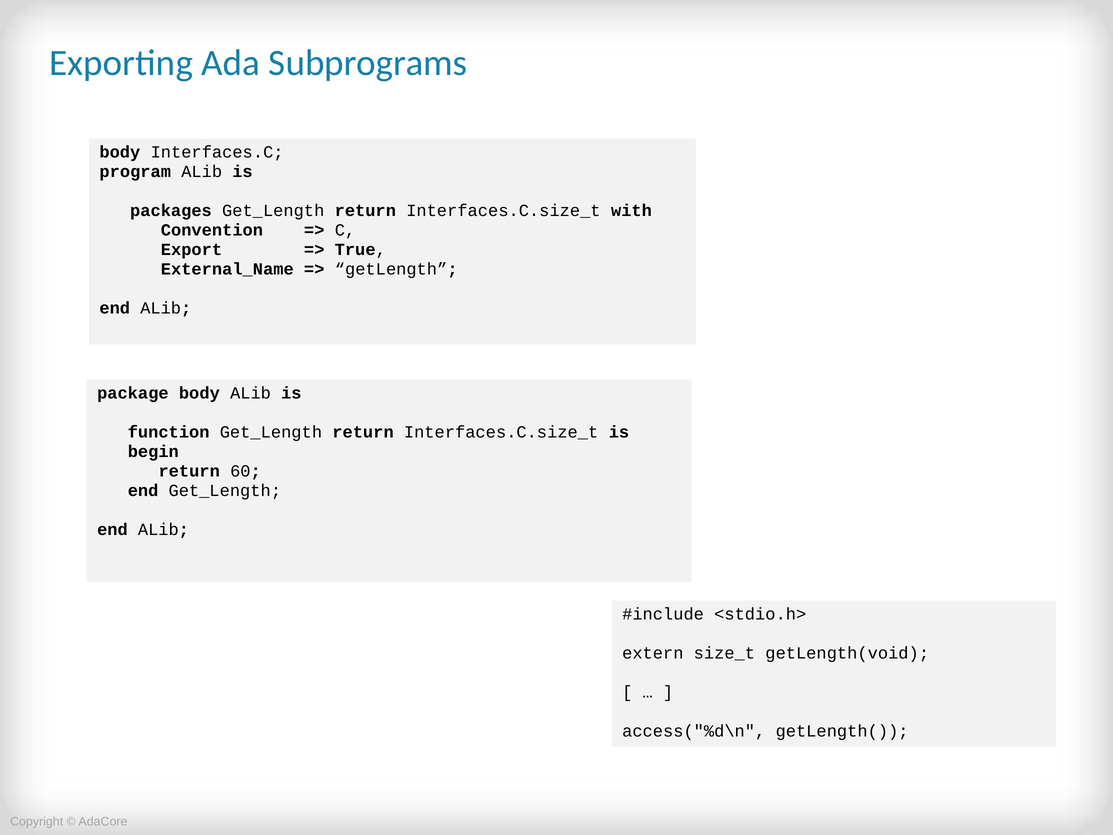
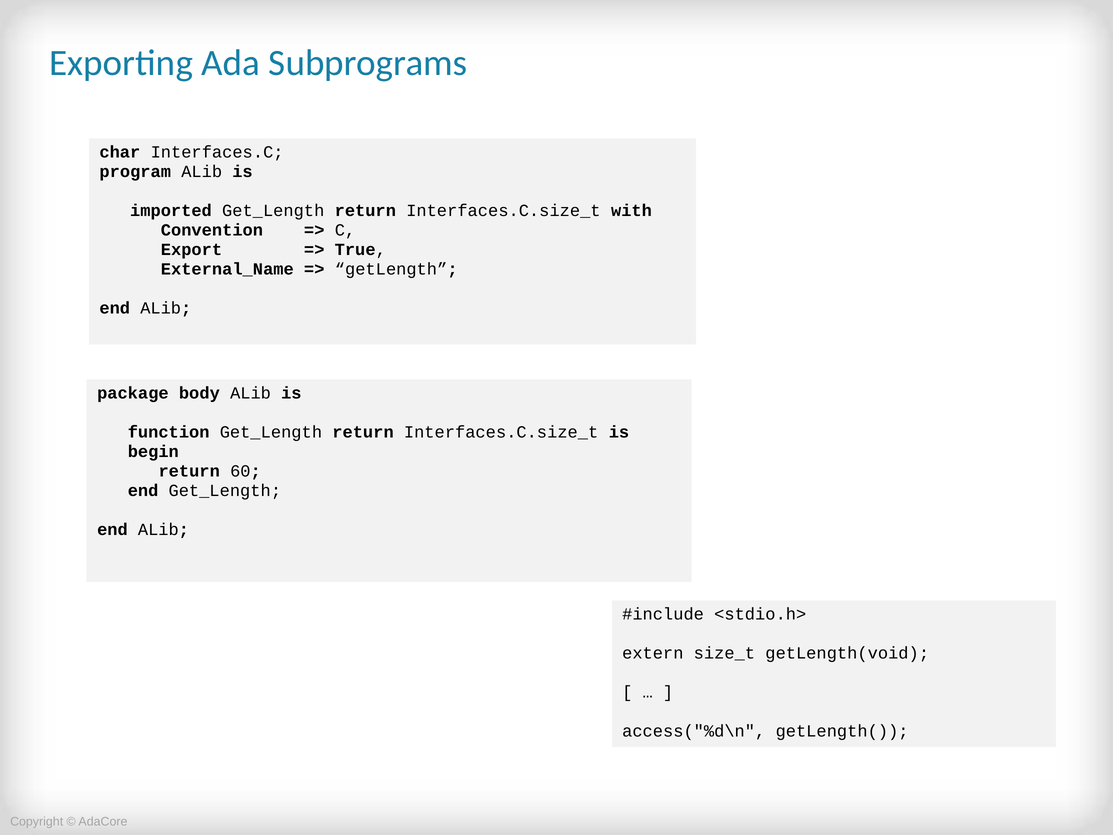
body: body -> char (120, 152)
packages: packages -> imported (171, 210)
